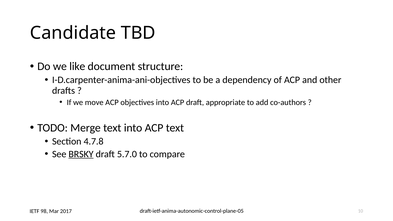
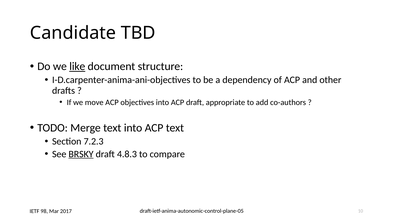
like underline: none -> present (77, 66)
4.7.8: 4.7.8 -> 7.2.3 (94, 141)
5.7.0: 5.7.0 -> 4.8.3 (127, 154)
